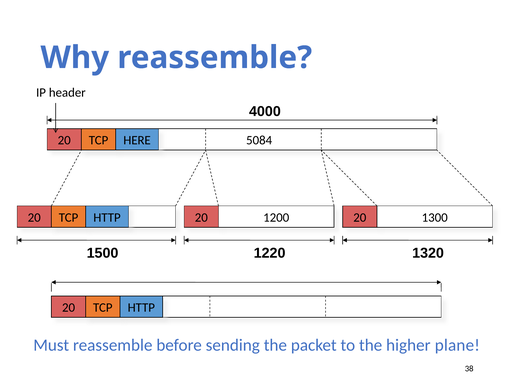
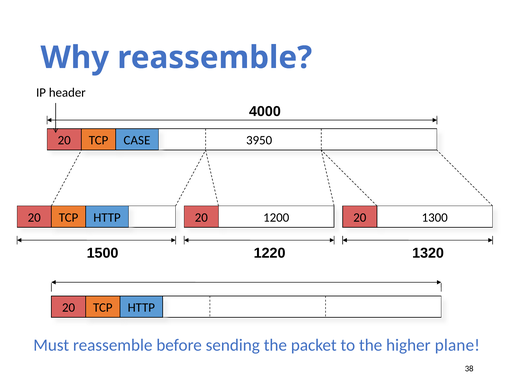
HERE: HERE -> CASE (137, 140)
5084: 5084 -> 3950 (259, 140)
